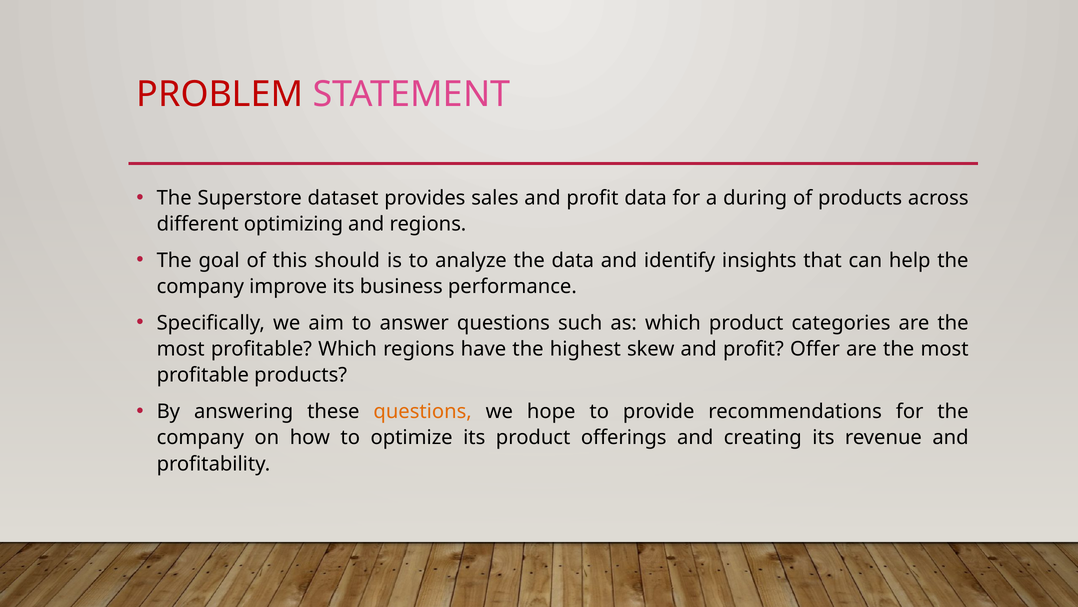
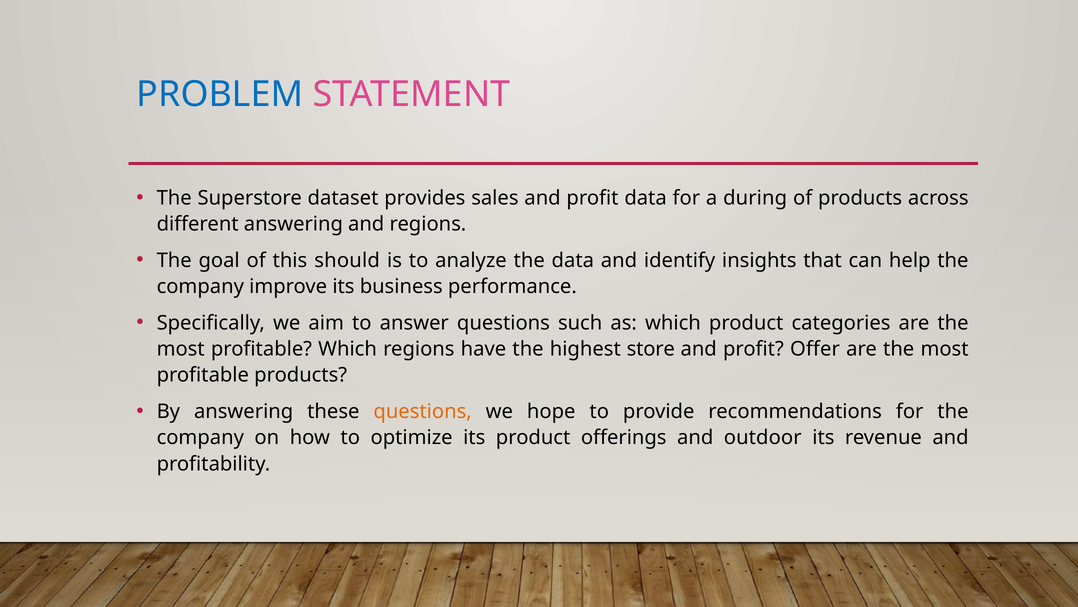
PROBLEM colour: red -> blue (220, 94)
different optimizing: optimizing -> answering (293, 224)
skew: skew -> store (651, 349)
creating: creating -> outdoor (763, 437)
